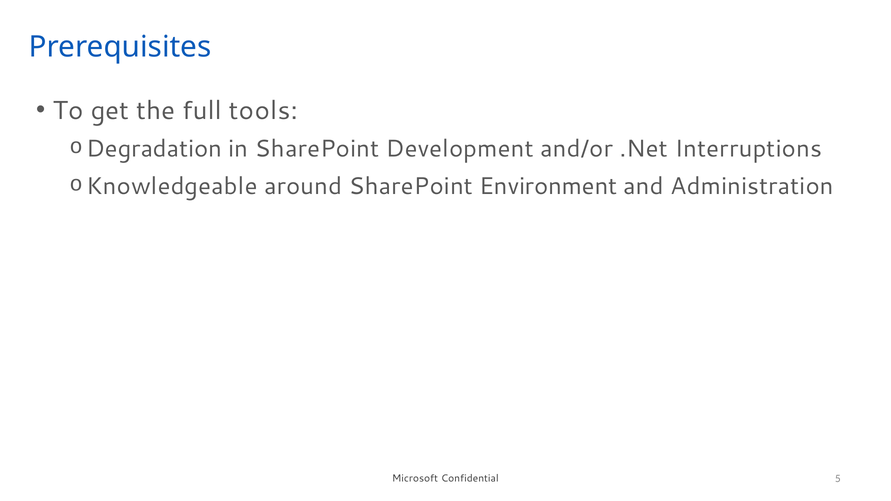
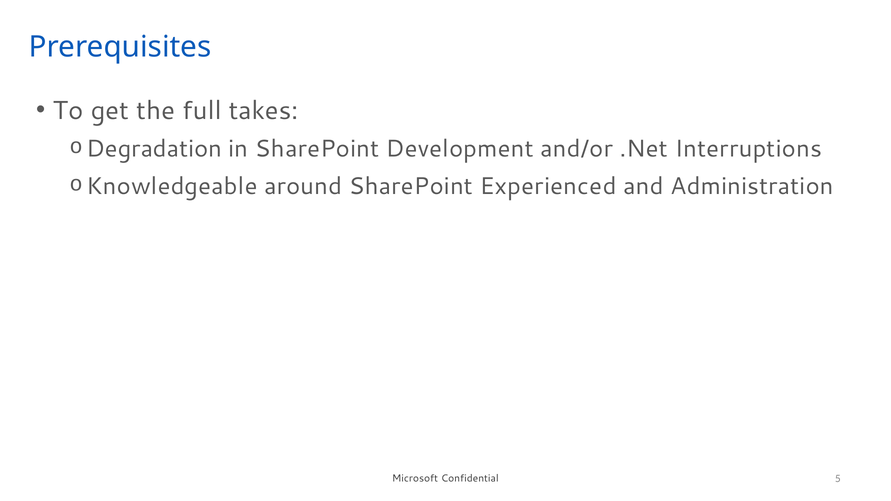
tools: tools -> takes (264, 111)
Environment: Environment -> Experienced (548, 187)
